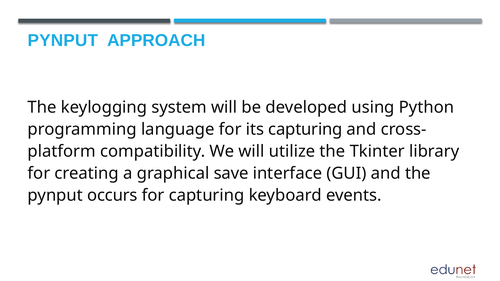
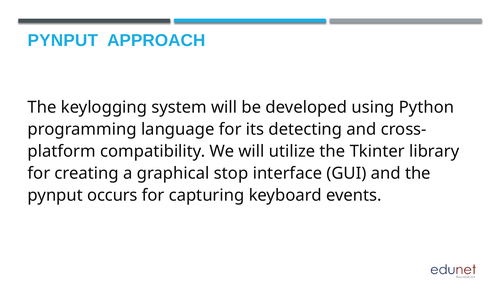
its capturing: capturing -> detecting (305, 129)
save: save -> stop (231, 173)
